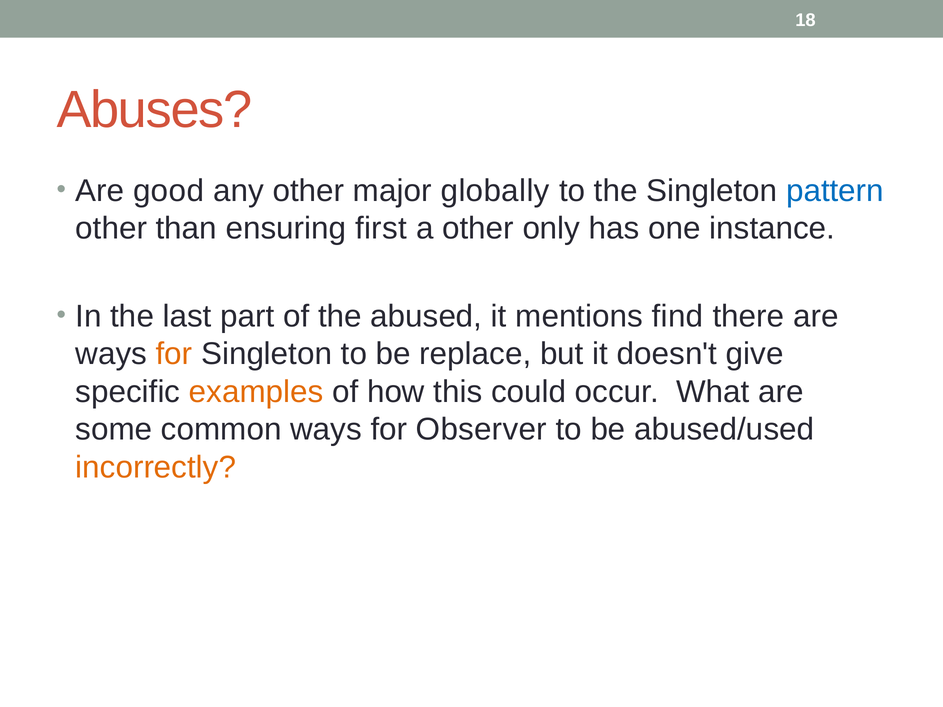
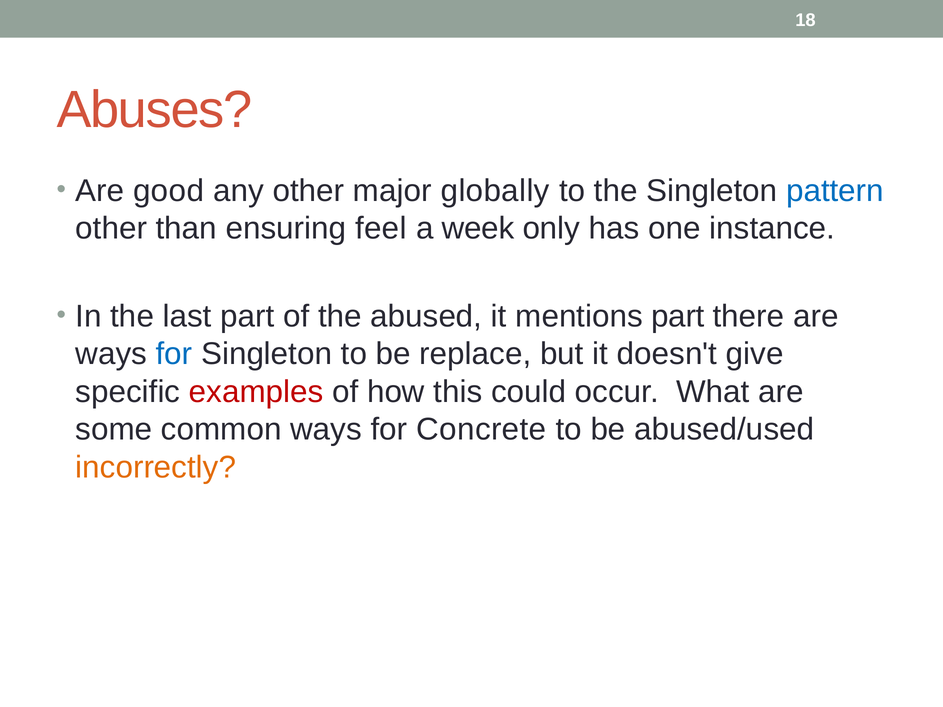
first: first -> feel (381, 229)
a other: other -> week (478, 229)
mentions find: find -> part (678, 317)
for colour: orange -> blue (174, 354)
examples colour: orange -> red (256, 392)
Observer: Observer -> Concrete (481, 430)
